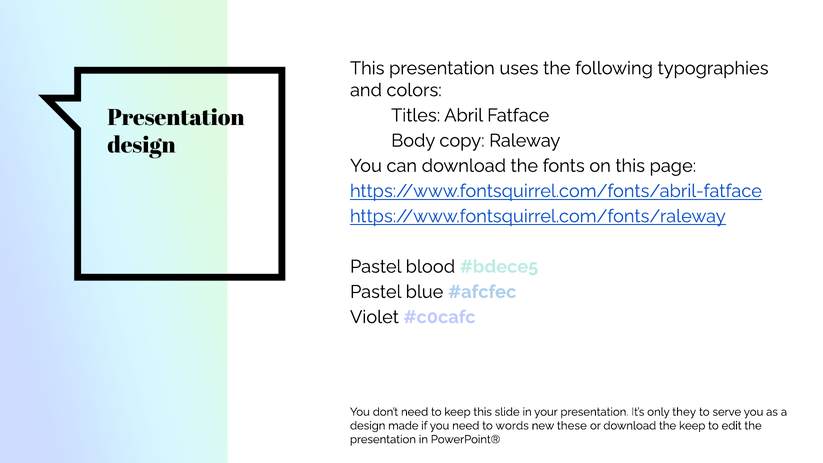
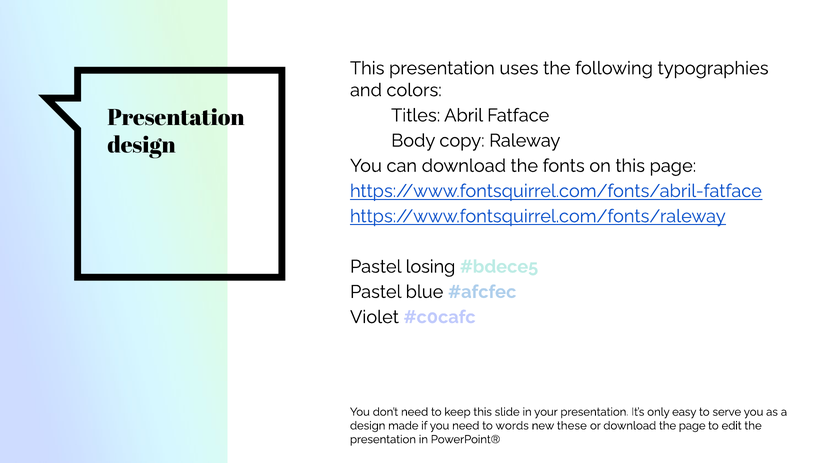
blood: blood -> losing (430, 267)
they: they -> easy (684, 412)
the keep: keep -> page (692, 426)
